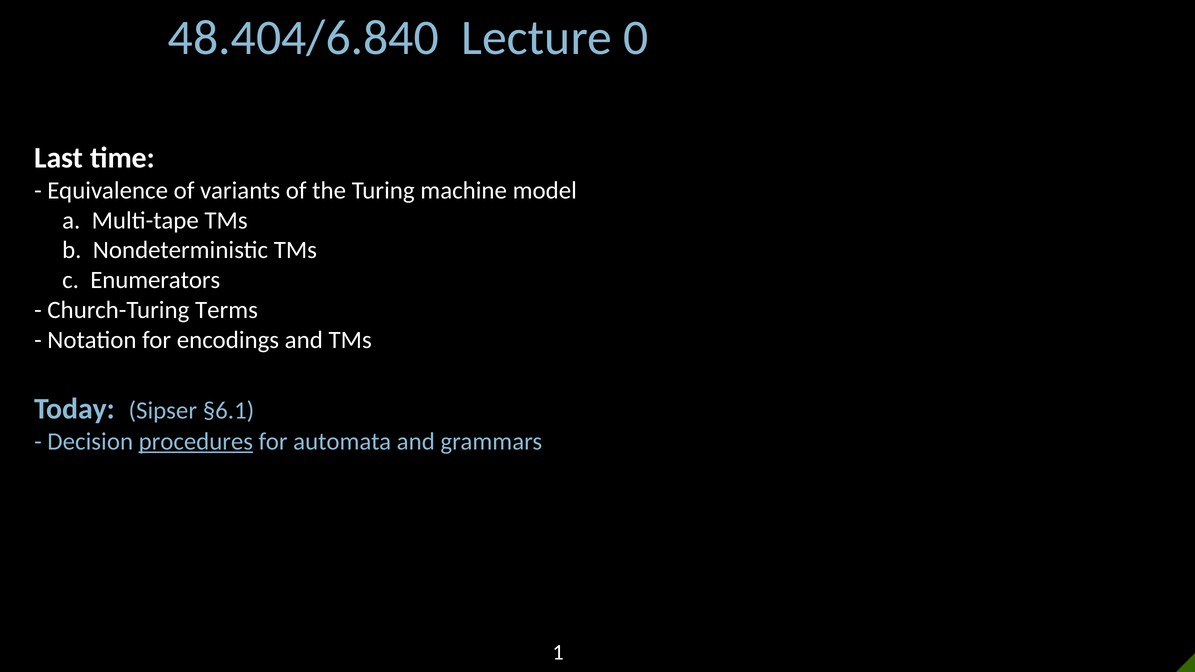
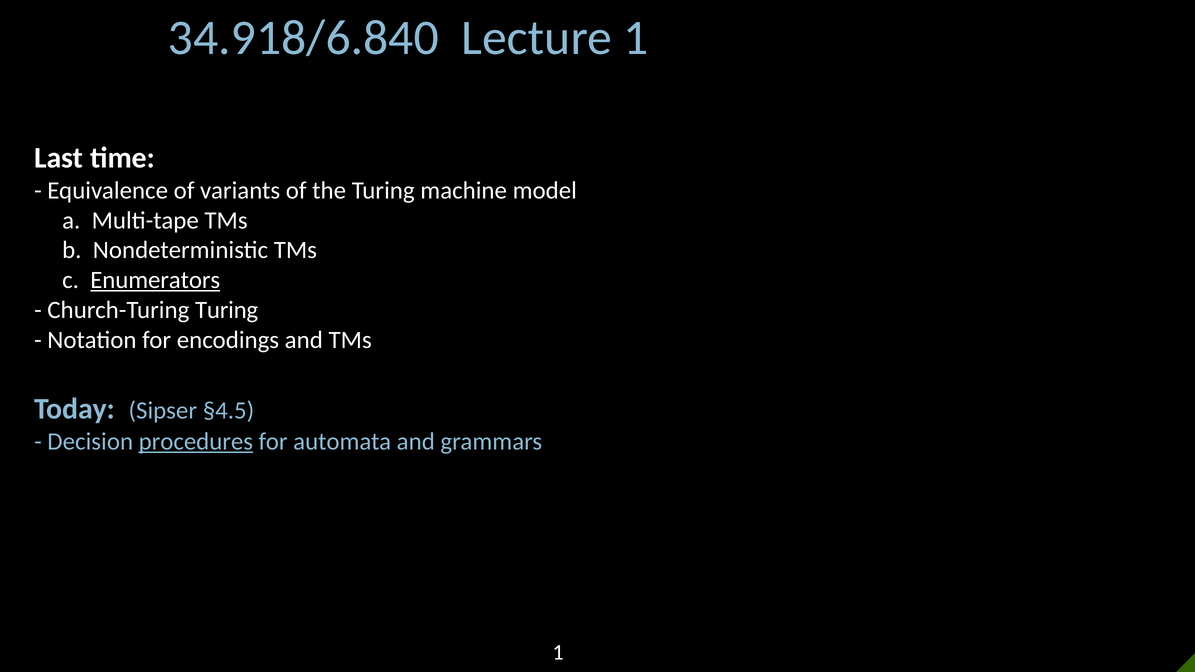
48.404/6.840: 48.404/6.840 -> 34.918/6.840 (303, 38)
Lecture 0: 0 -> 1 (636, 38)
Enumerators underline: none -> present (155, 280)
Church-Turing Terms: Terms -> Turing (227, 310)
§6.1: §6.1 -> §4.5 (228, 411)
